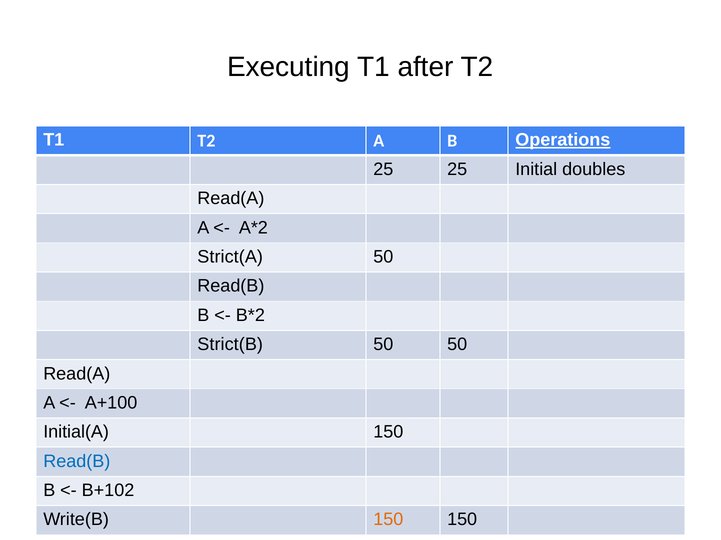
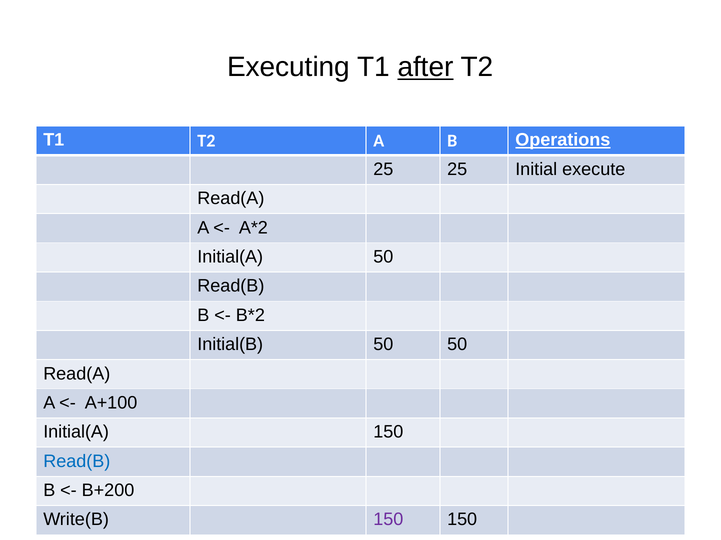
after underline: none -> present (426, 67)
doubles: doubles -> execute (594, 169)
Strict(A: Strict(A -> Initial(A (230, 257)
Strict(B: Strict(B -> Initial(B (230, 345)
B+102: B+102 -> B+200 (108, 491)
150 colour: orange -> purple (388, 520)
